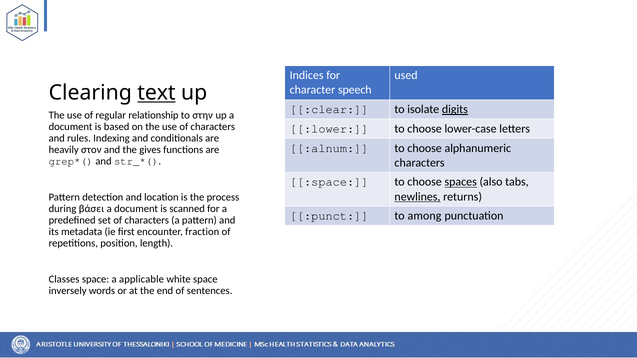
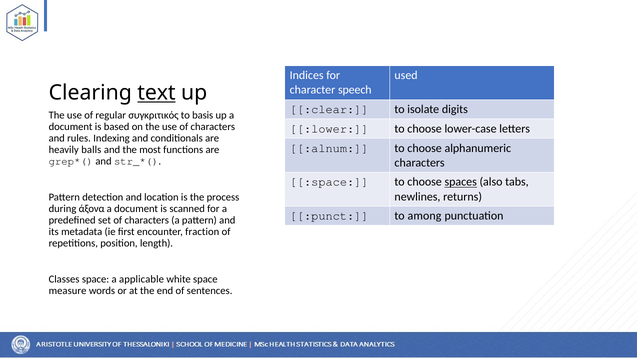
digits underline: present -> none (455, 109)
relationship: relationship -> συγκριτικός (153, 116)
στην: στην -> basis (203, 116)
στον: στον -> balls (91, 150)
gives: gives -> most (150, 150)
newlines underline: present -> none (417, 197)
βάσει: βάσει -> άξονα (92, 209)
inversely: inversely -> measure (68, 291)
